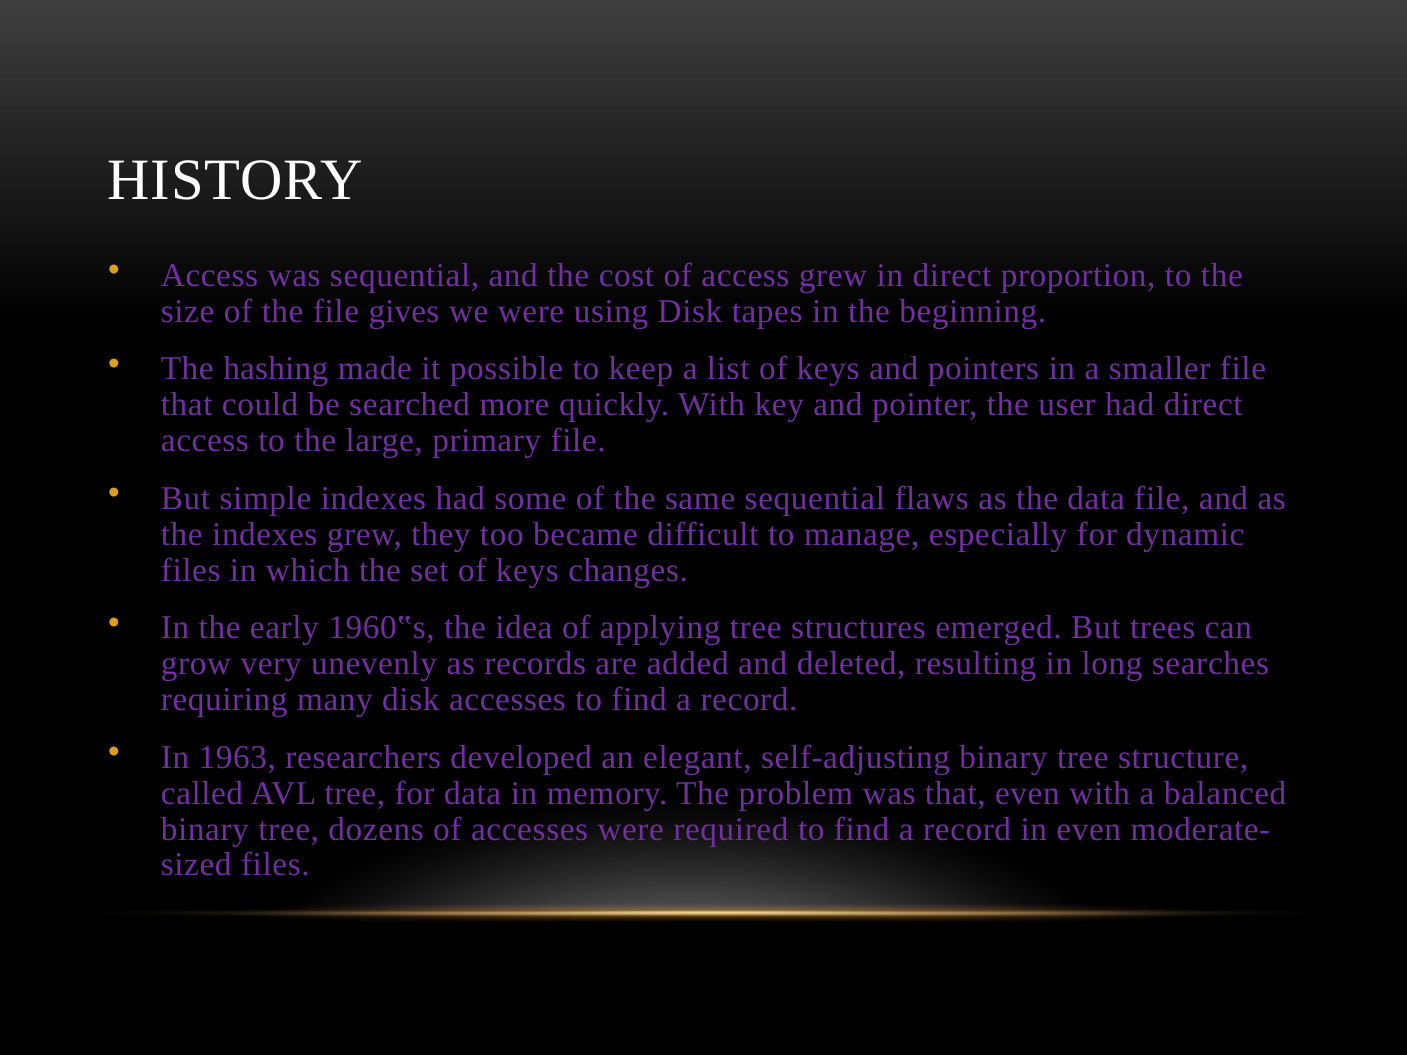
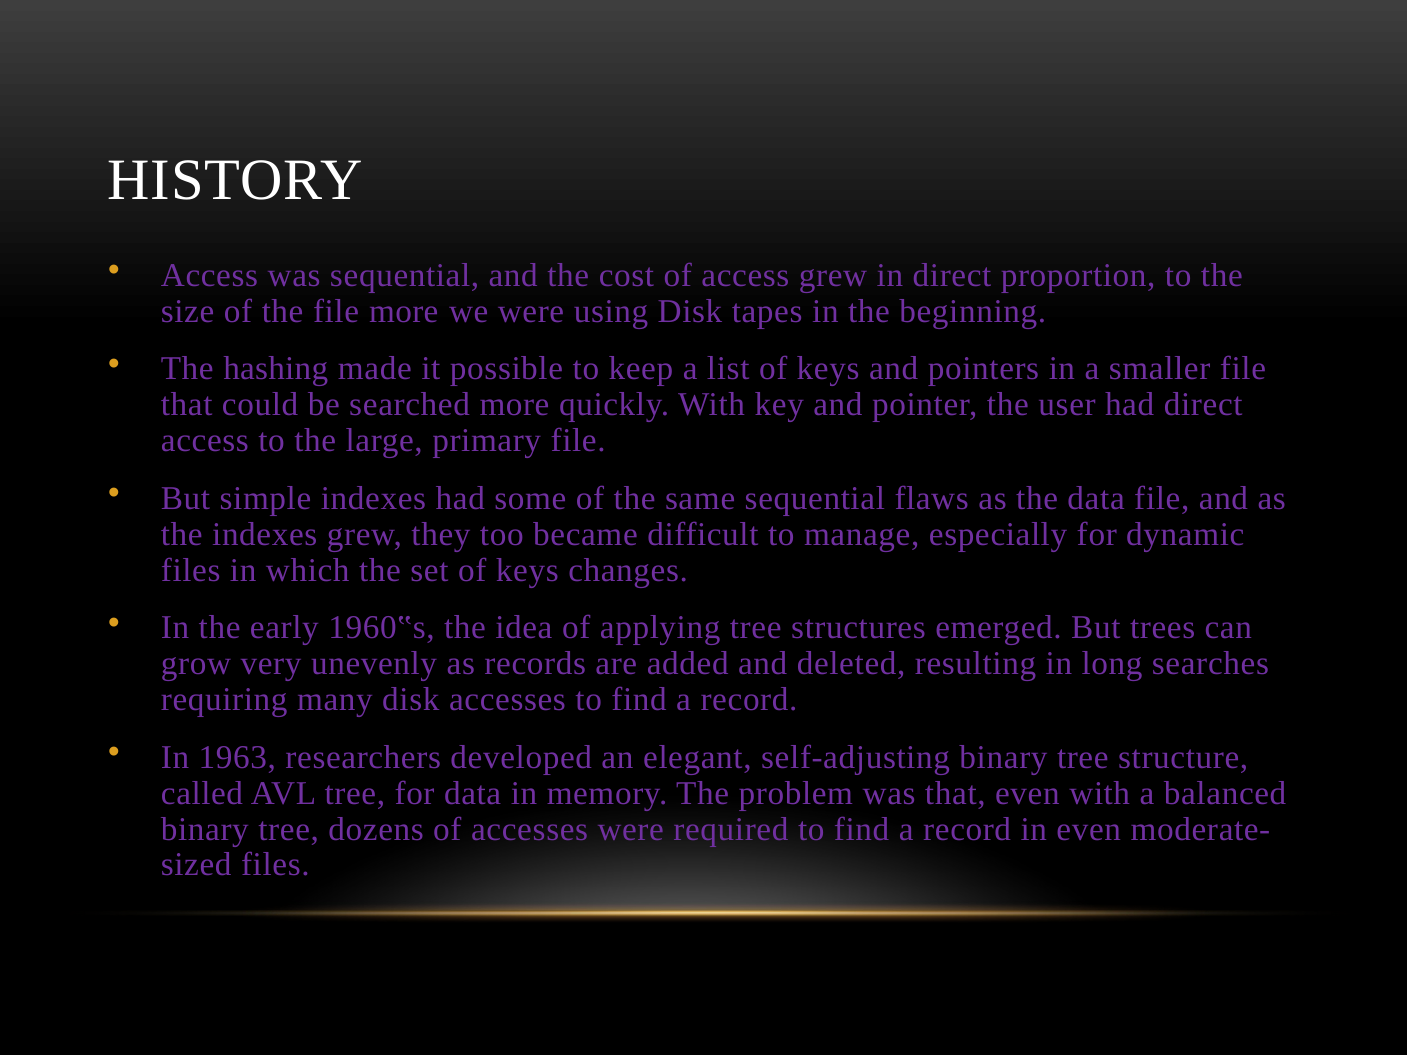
file gives: gives -> more (404, 311)
